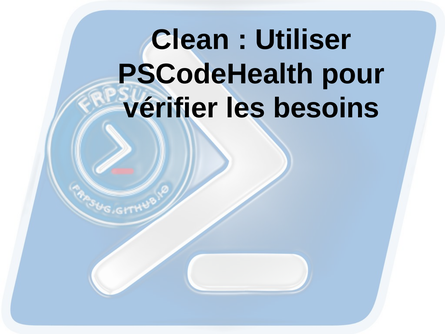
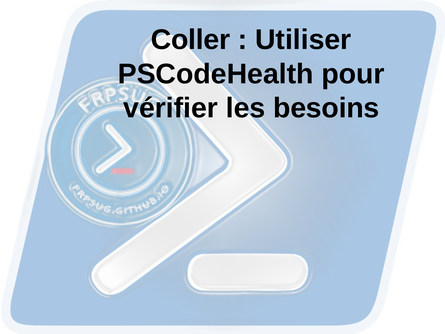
Clean: Clean -> Coller (191, 40)
